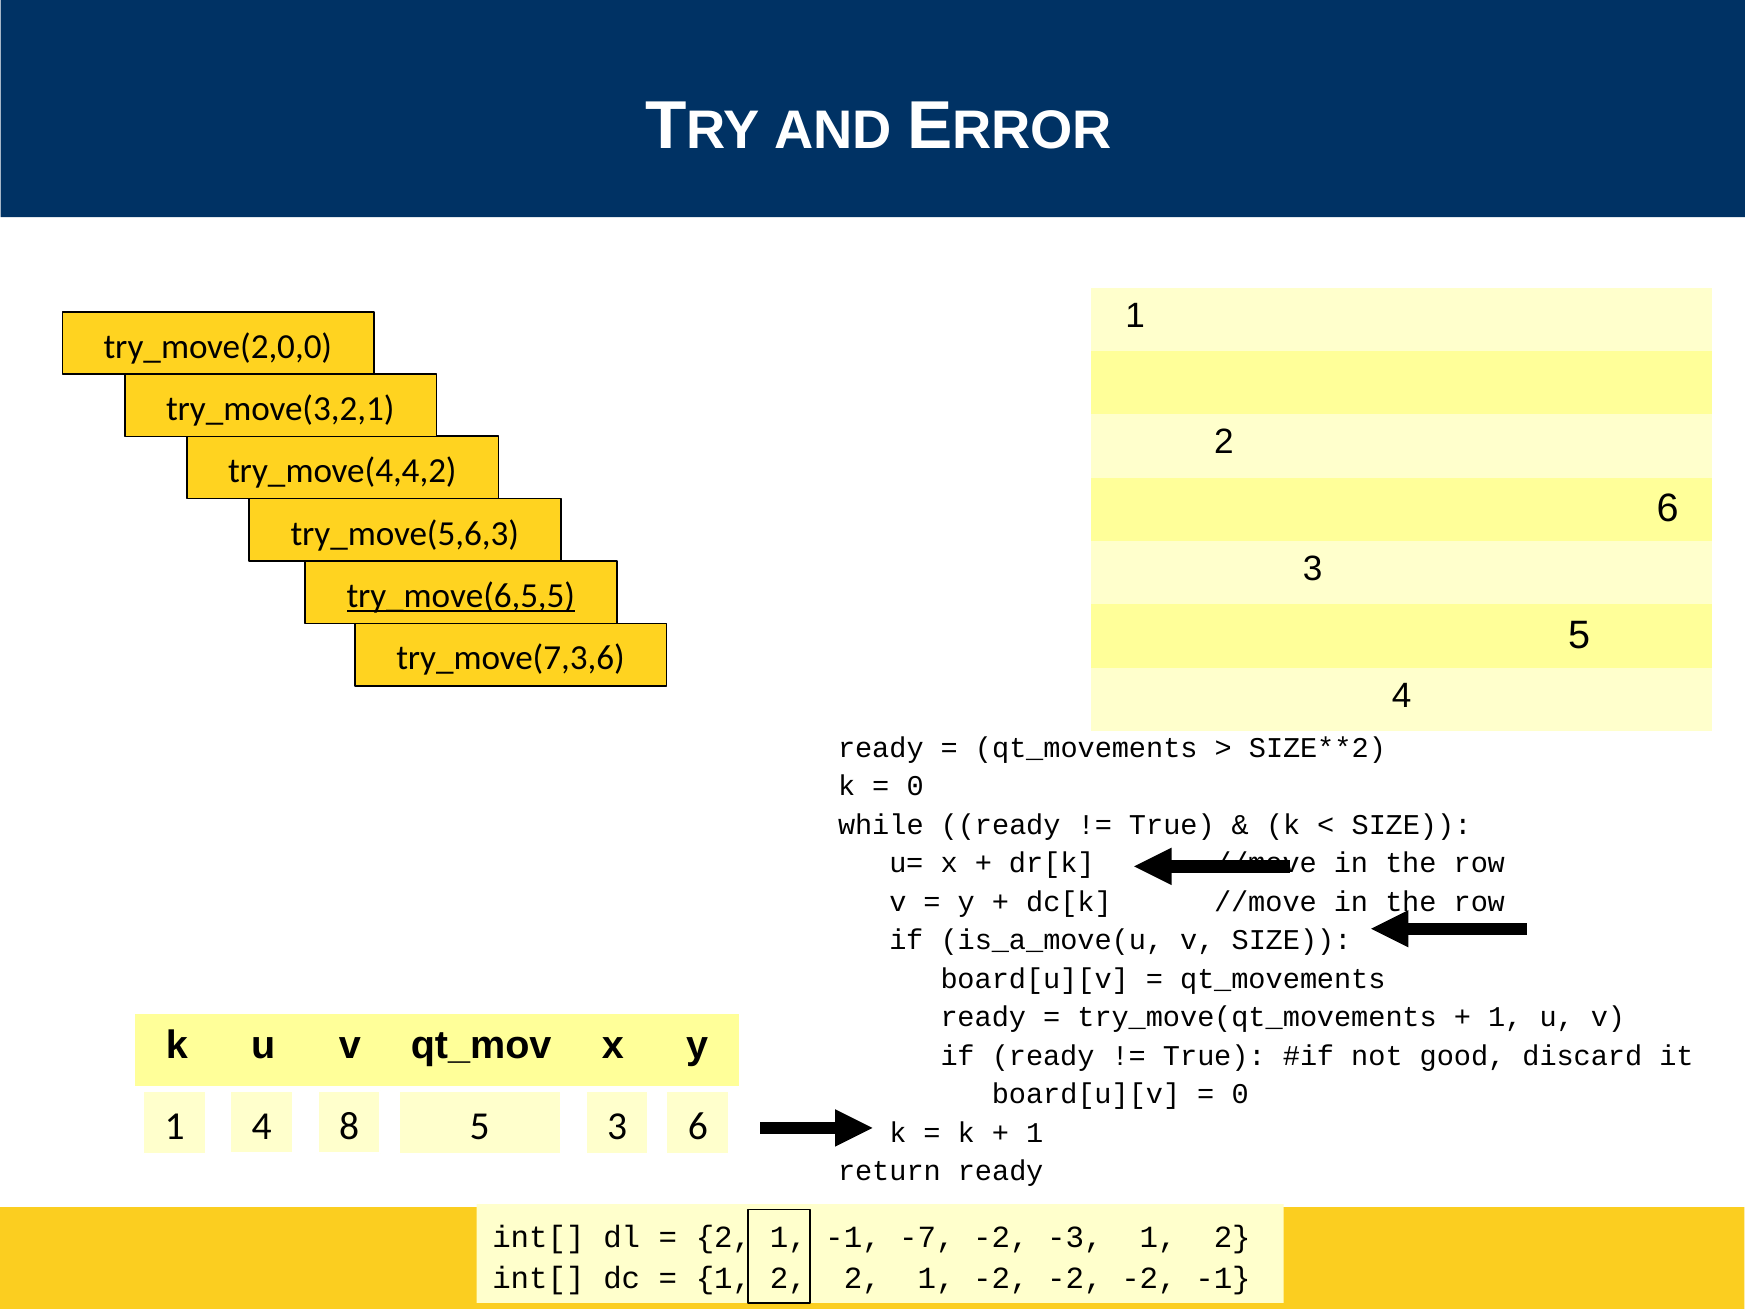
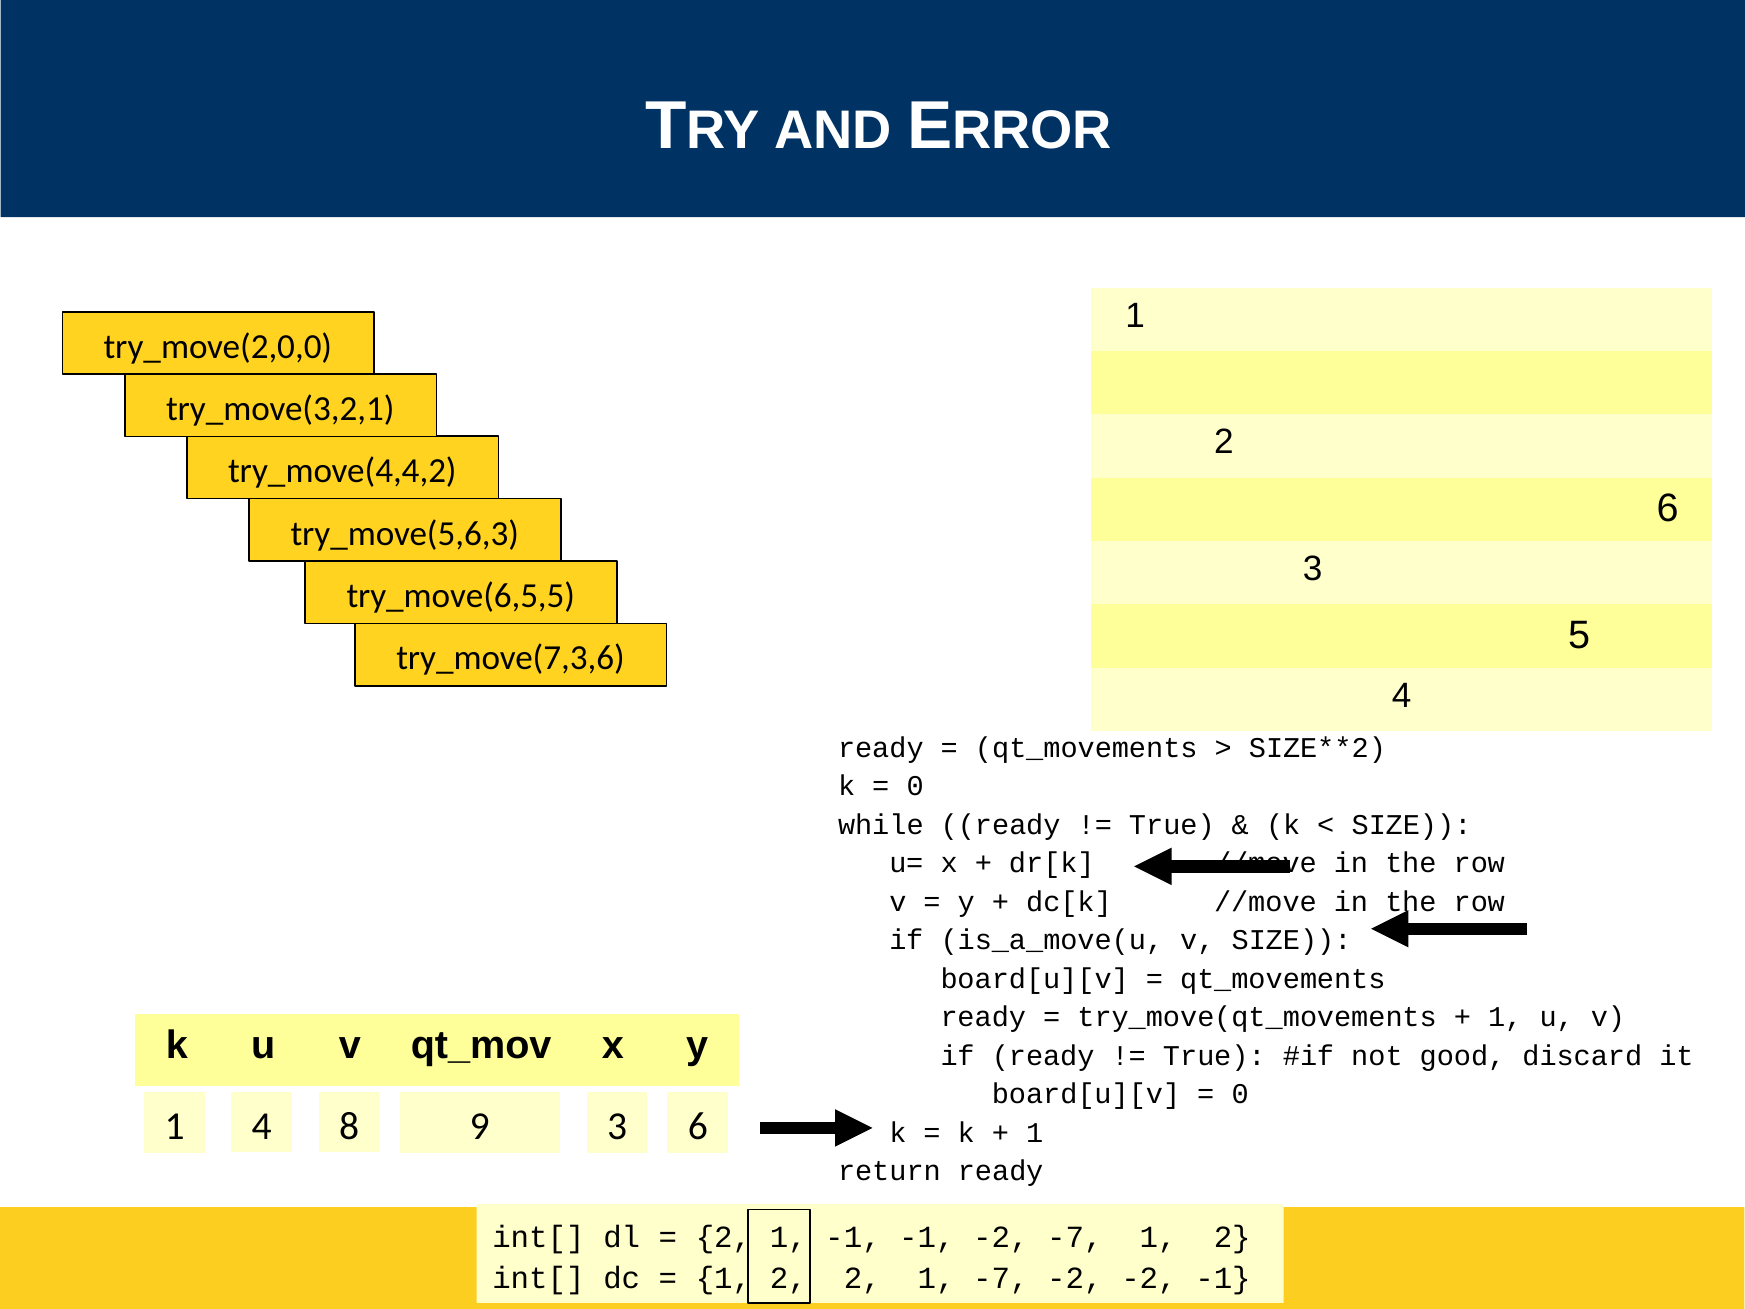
try_move(6,5,5 underline: present -> none (461, 596)
5: 5 -> 9 (480, 1126)
-1 -7: -7 -> -1 (927, 1237)
-2 -3: -3 -> -7 (1075, 1237)
1 -2: -2 -> -7 (1001, 1278)
